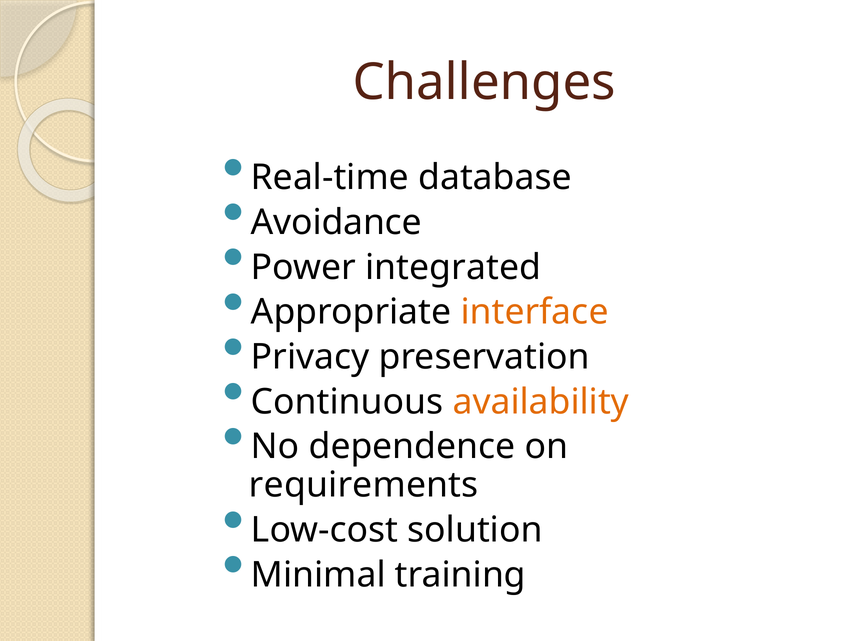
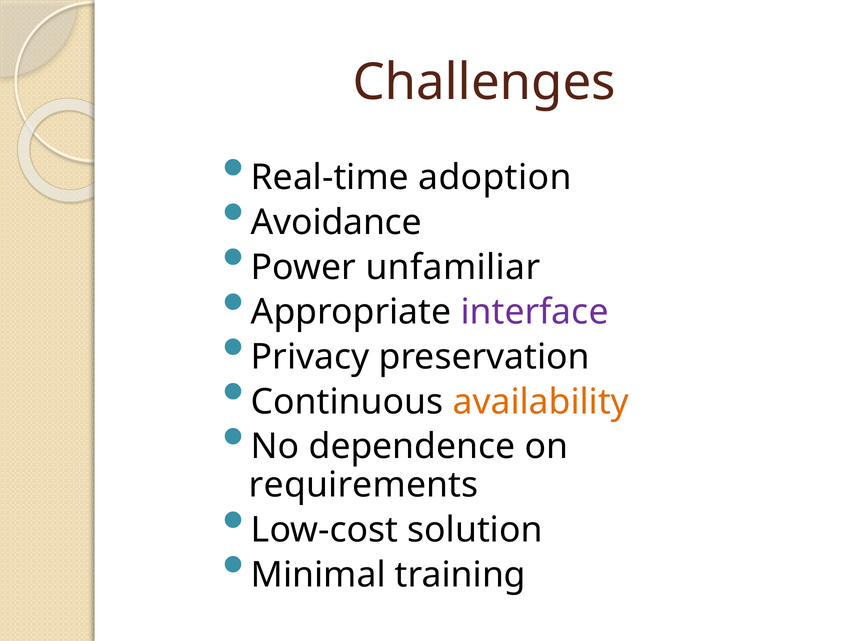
database: database -> adoption (495, 177)
integrated: integrated -> unfamiliar (453, 267)
interface colour: orange -> purple (535, 312)
